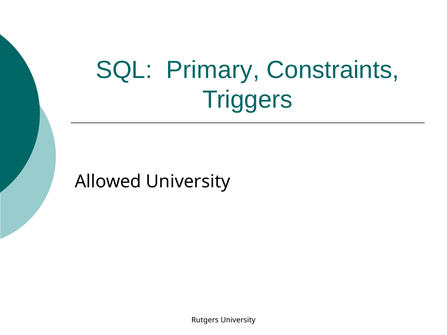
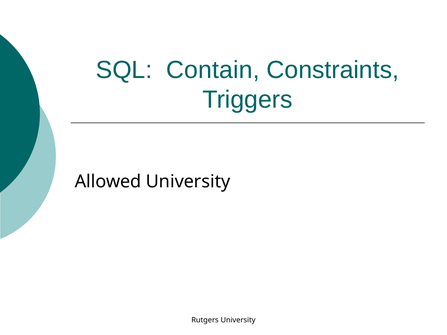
Primary: Primary -> Contain (213, 70)
